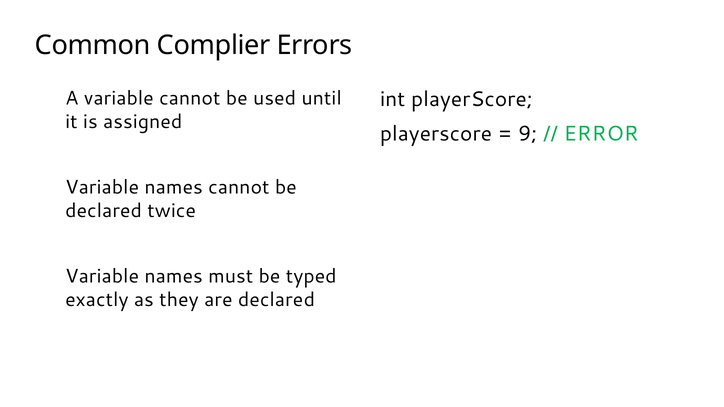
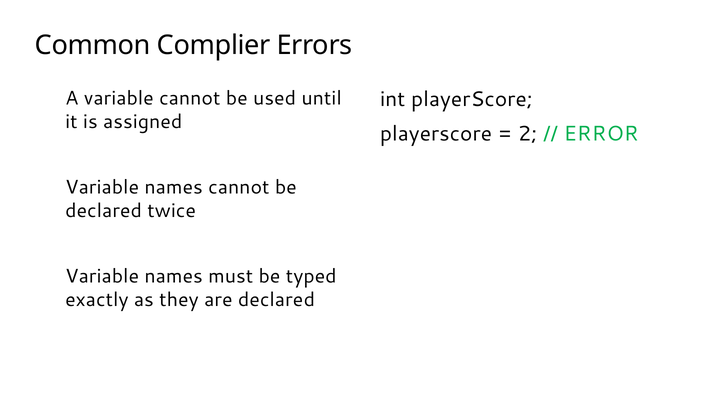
9: 9 -> 2 (528, 134)
